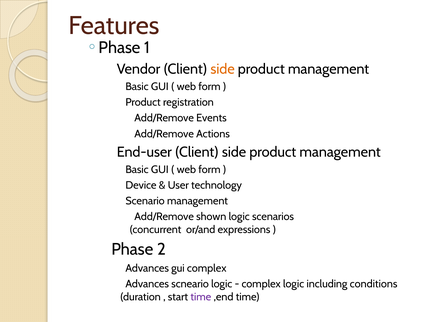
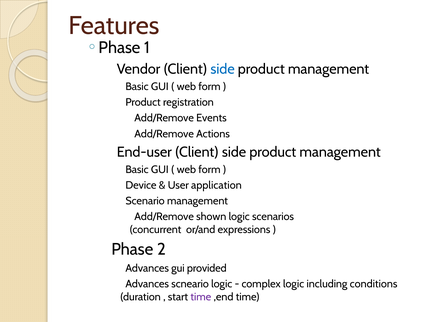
side colour: orange -> blue (223, 69)
technology: technology -> application (216, 185)
gui complex: complex -> provided (207, 268)
